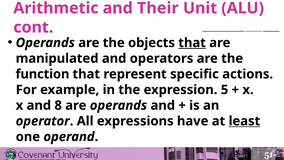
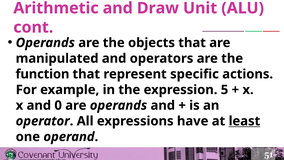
Their: Their -> Draw (158, 8)
that underline: present -> none (192, 43)
8: 8 -> 0 (58, 105)
